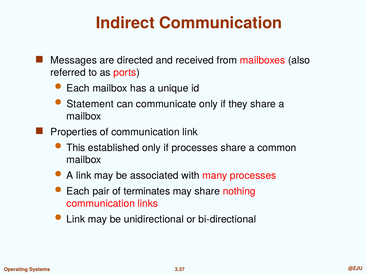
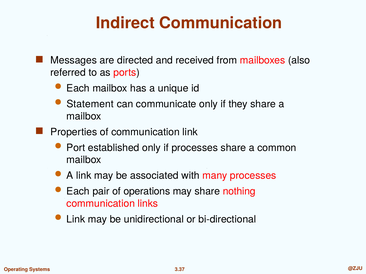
This: This -> Port (76, 148)
terminates: terminates -> operations (147, 192)
